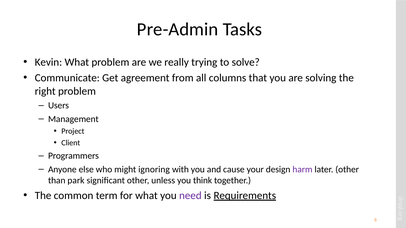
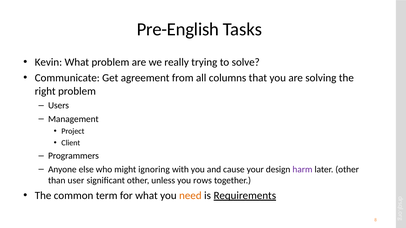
Pre-Admin: Pre-Admin -> Pre-English (178, 29)
park: park -> user (76, 181)
think: think -> rows (203, 181)
need colour: purple -> orange (190, 196)
